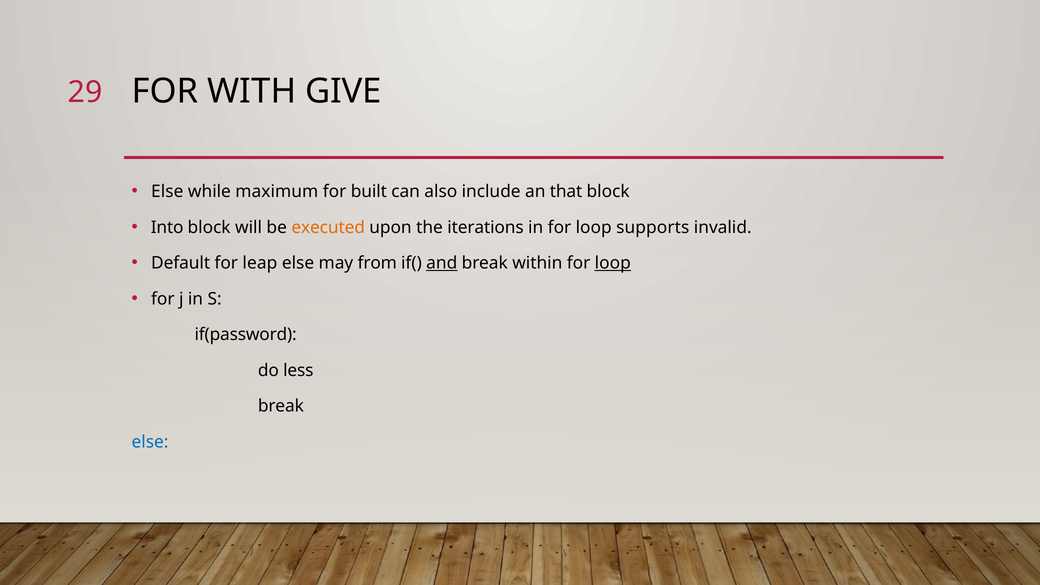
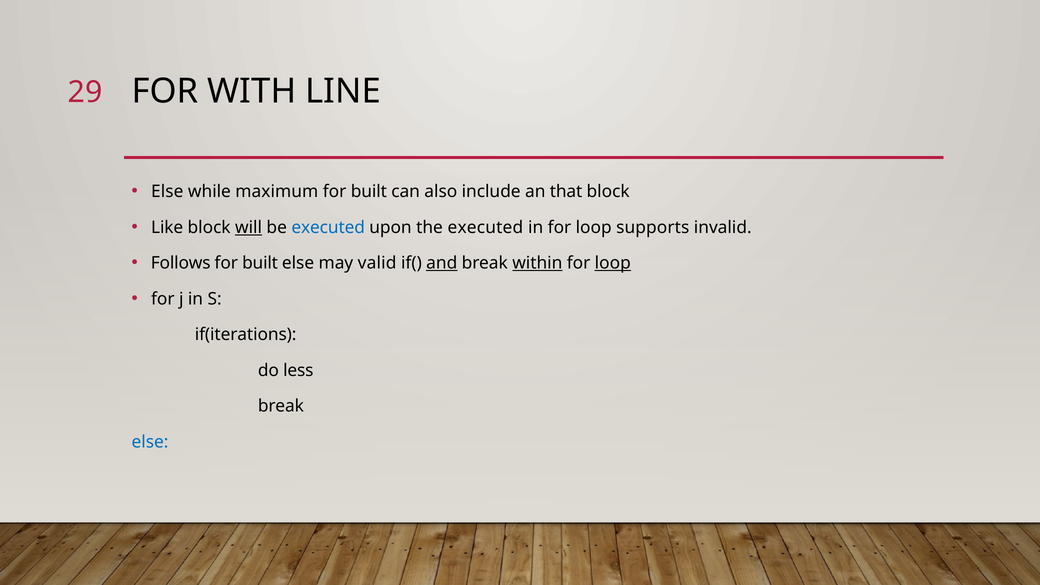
GIVE: GIVE -> LINE (343, 91)
Into: Into -> Like (167, 227)
will underline: none -> present (249, 227)
executed colour: orange -> blue (328, 227)
the iterations: iterations -> executed (485, 227)
Default: Default -> Follows (181, 263)
leap: leap -> built (260, 263)
from: from -> valid (377, 263)
within underline: none -> present (537, 263)
if(password: if(password -> if(iterations (246, 335)
